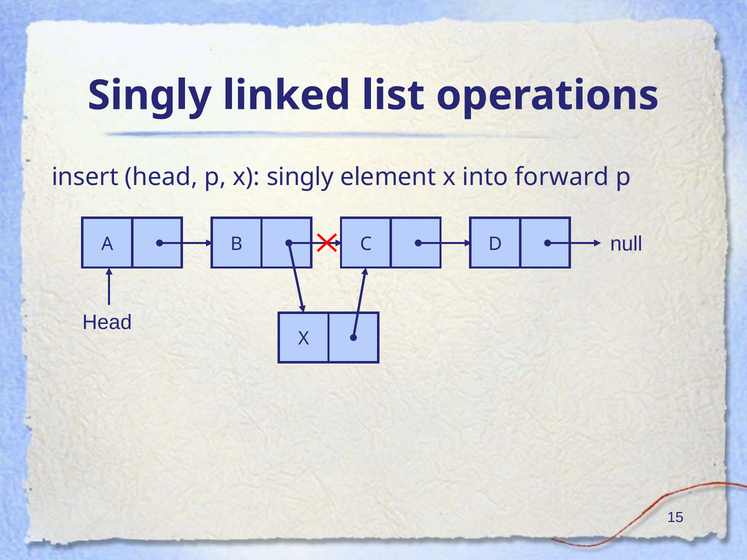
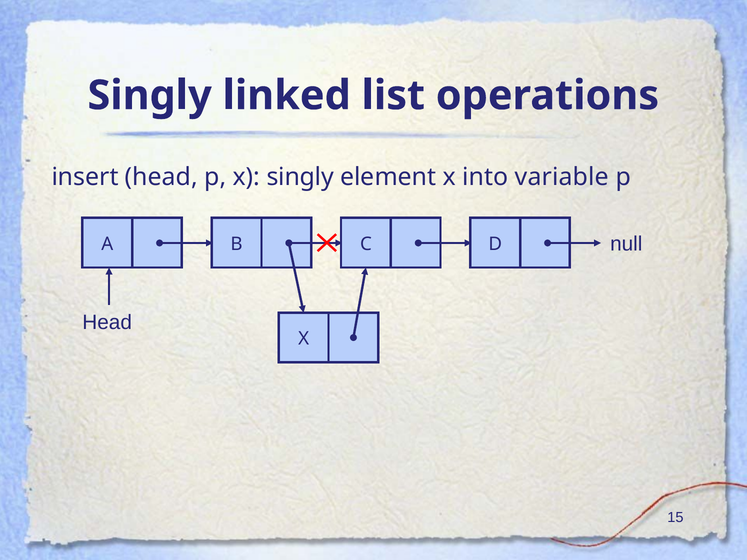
forward: forward -> variable (562, 177)
